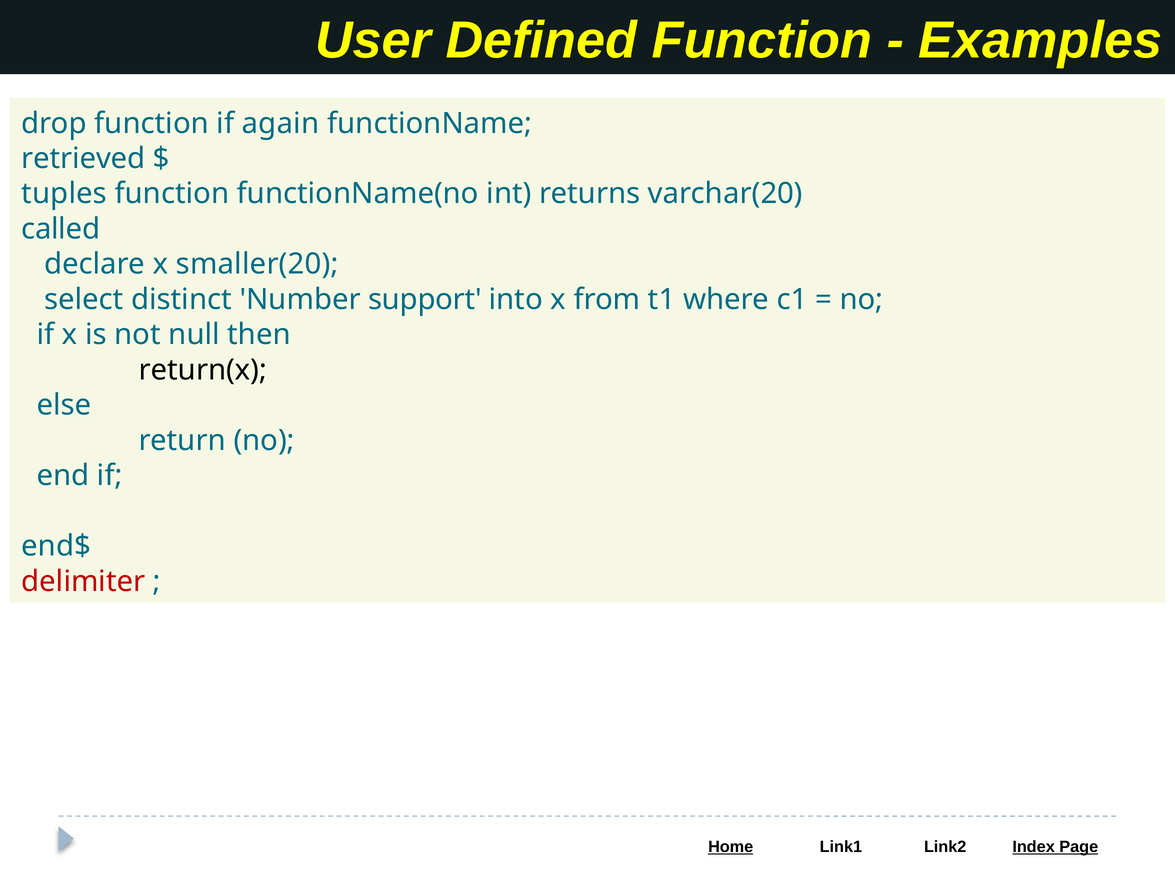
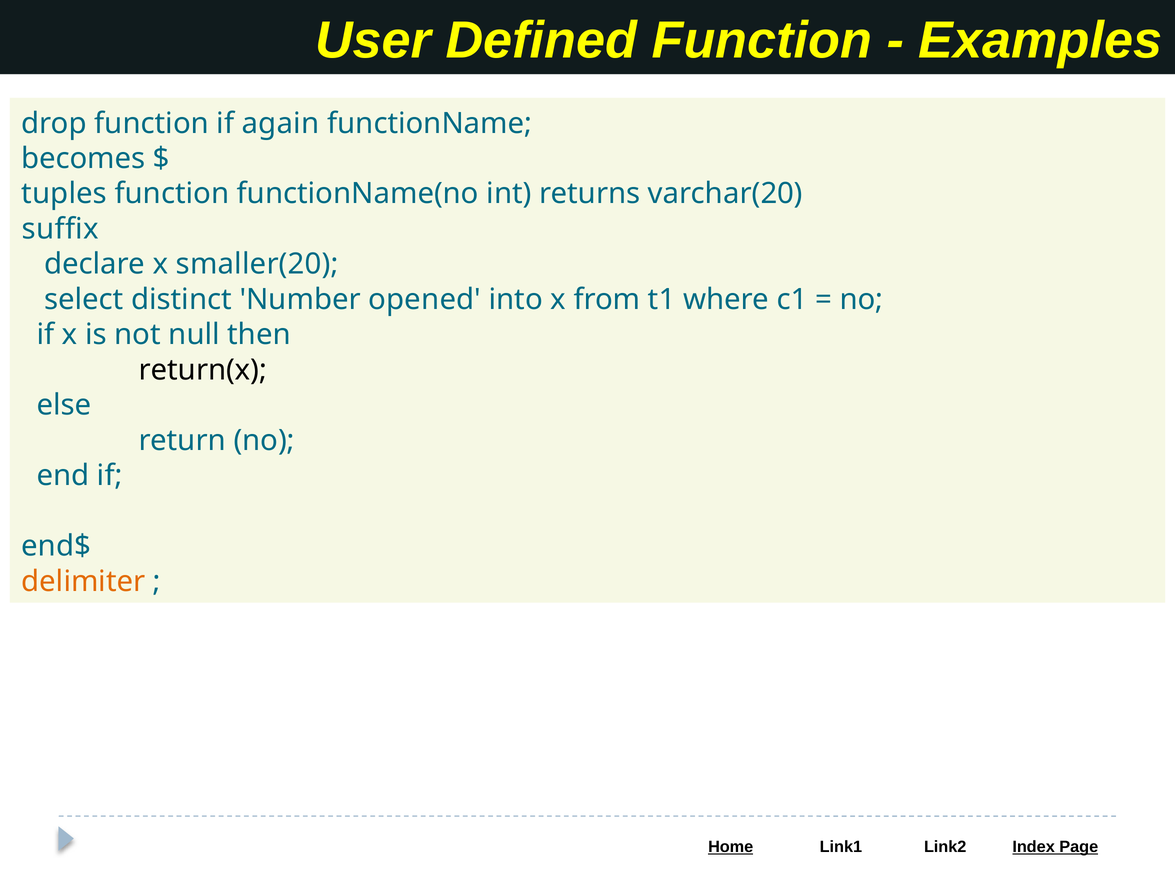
retrieved: retrieved -> becomes (83, 159)
called: called -> suffix (60, 229)
support: support -> opened (425, 300)
delimiter colour: red -> orange (83, 582)
